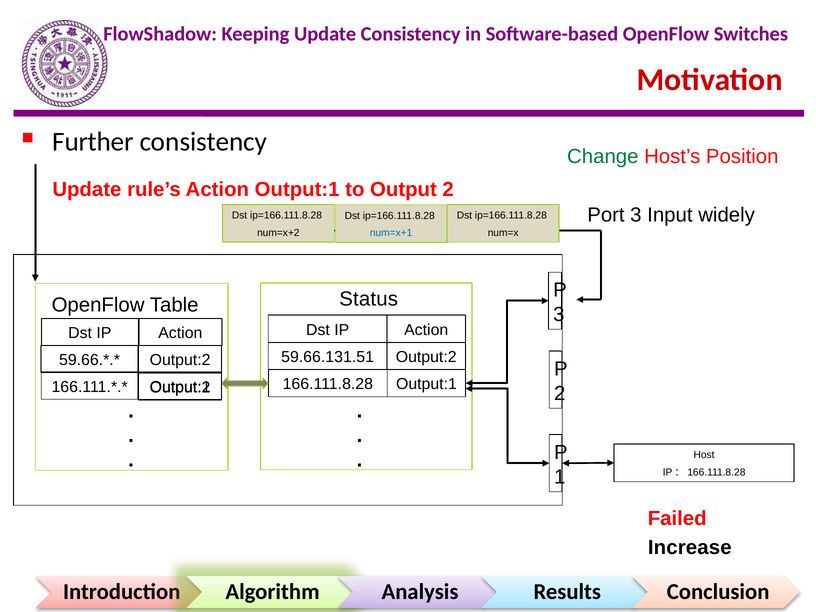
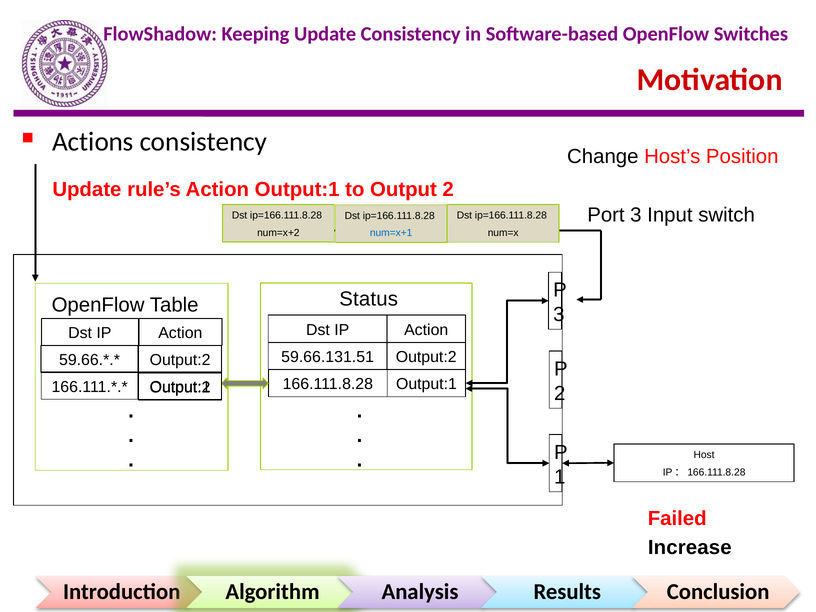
Further: Further -> Actions (93, 142)
Change colour: green -> black (603, 157)
widely: widely -> switch (727, 215)
